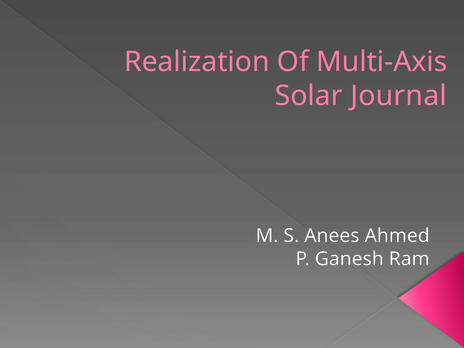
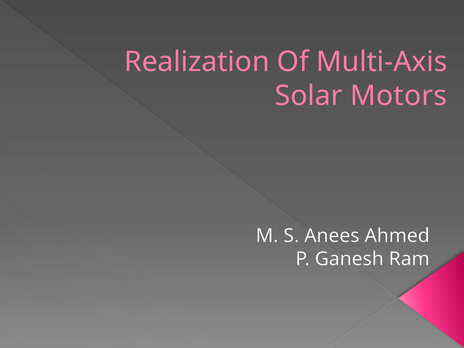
Journal: Journal -> Motors (399, 96)
